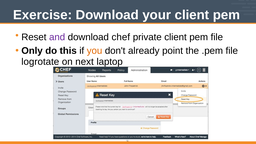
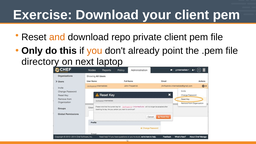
and colour: purple -> orange (57, 37)
chef: chef -> repo (121, 37)
logrotate: logrotate -> directory (40, 62)
